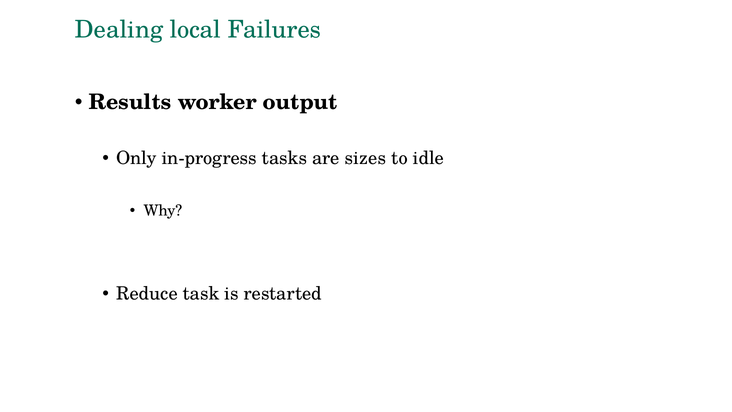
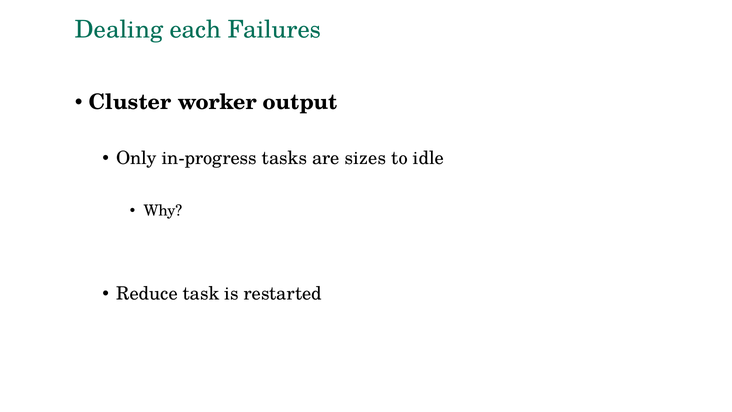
local: local -> each (195, 30)
Results: Results -> Cluster (130, 102)
